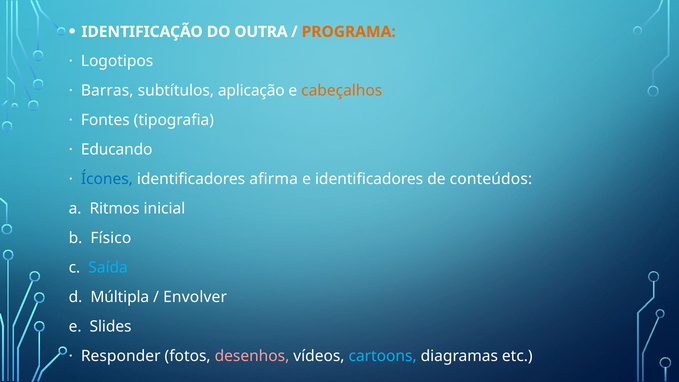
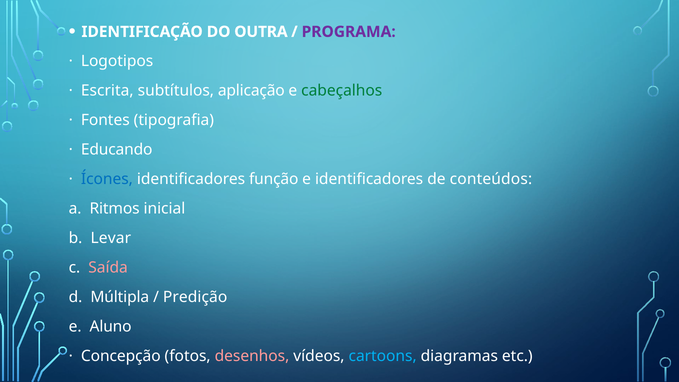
PROGRAMA colour: orange -> purple (349, 32)
Barras: Barras -> Escrita (107, 91)
cabeçalhos colour: orange -> green (342, 91)
afirma: afirma -> função (274, 179)
Físico: Físico -> Levar (111, 238)
Saída colour: light blue -> pink (108, 268)
Envolver: Envolver -> Predição (195, 297)
Slides: Slides -> Aluno (111, 326)
Responder: Responder -> Concepção (121, 356)
